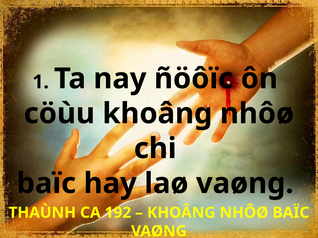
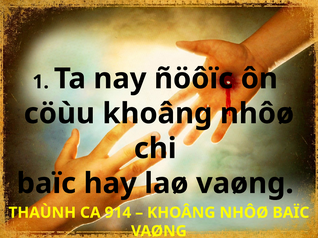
192: 192 -> 914 (118, 213)
